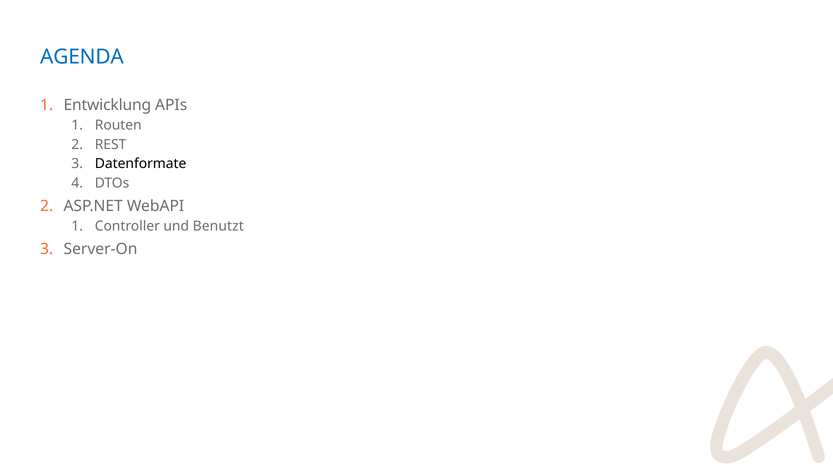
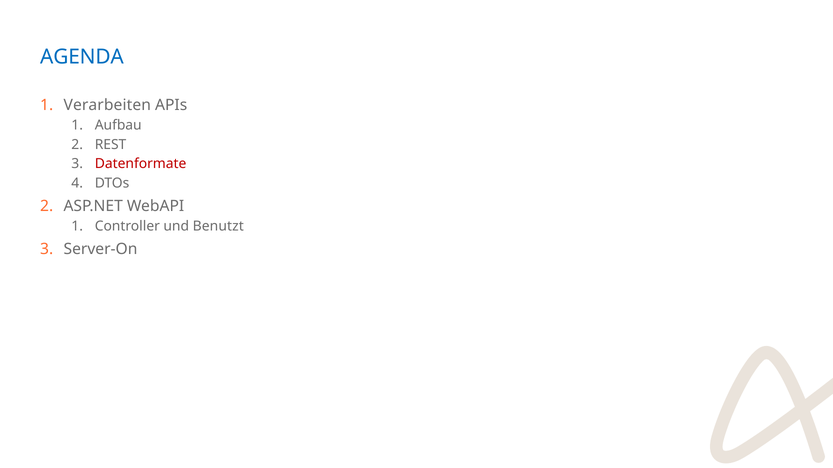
Entwicklung: Entwicklung -> Verarbeiten (107, 105)
Routen: Routen -> Aufbau (118, 125)
Datenformate colour: black -> red (141, 164)
